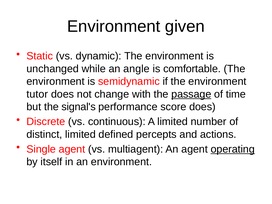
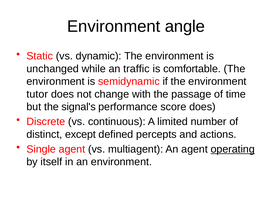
given: given -> angle (185, 26)
angle: angle -> traffic (136, 69)
passage underline: present -> none (191, 94)
distinct limited: limited -> except (80, 134)
